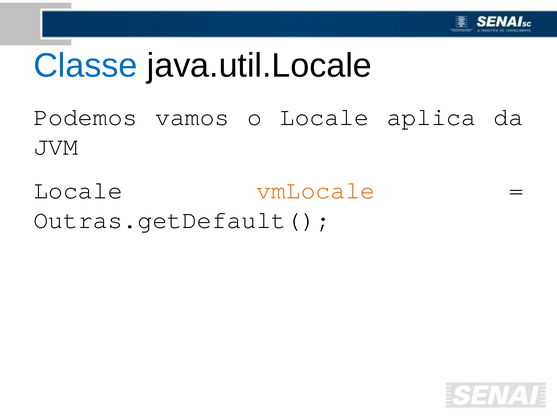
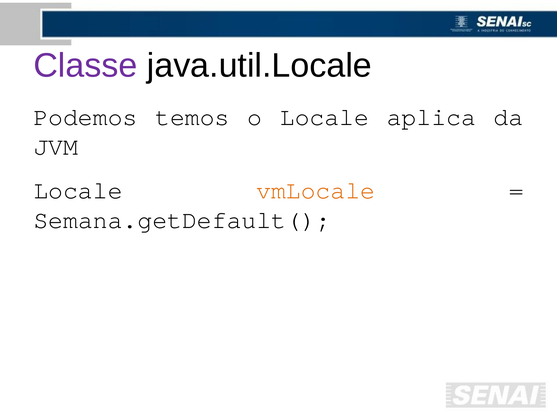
Classe colour: blue -> purple (85, 66)
vamos: vamos -> temos (192, 117)
Outras.getDefault(: Outras.getDefault( -> Semana.getDefault( (182, 220)
